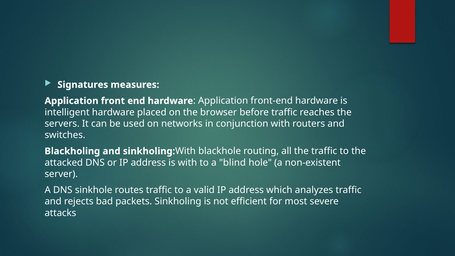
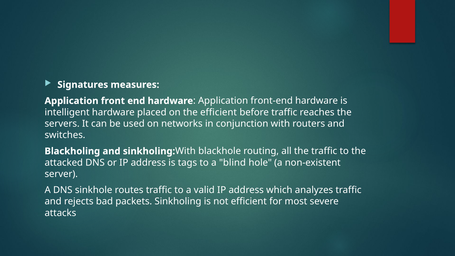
the browser: browser -> efficient (219, 112)
is with: with -> tags (187, 163)
